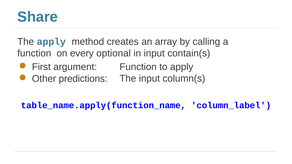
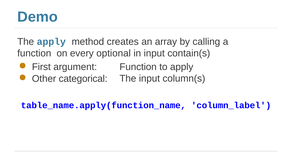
Share: Share -> Demo (38, 17)
predictions: predictions -> categorical (83, 79)
